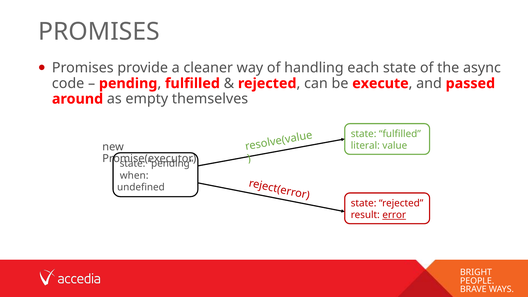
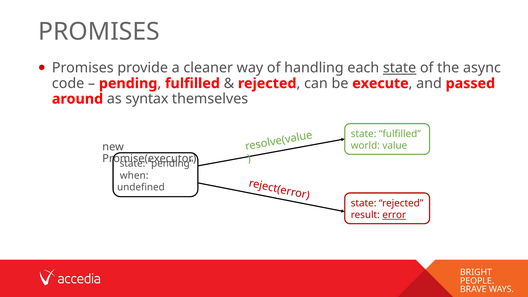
state underline: none -> present (400, 68)
empty: empty -> syntax (147, 99)
literal: literal -> world (365, 146)
